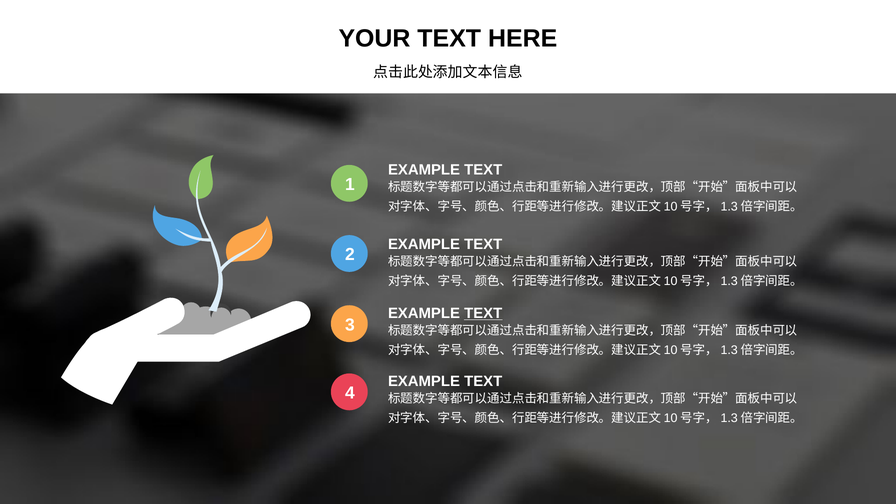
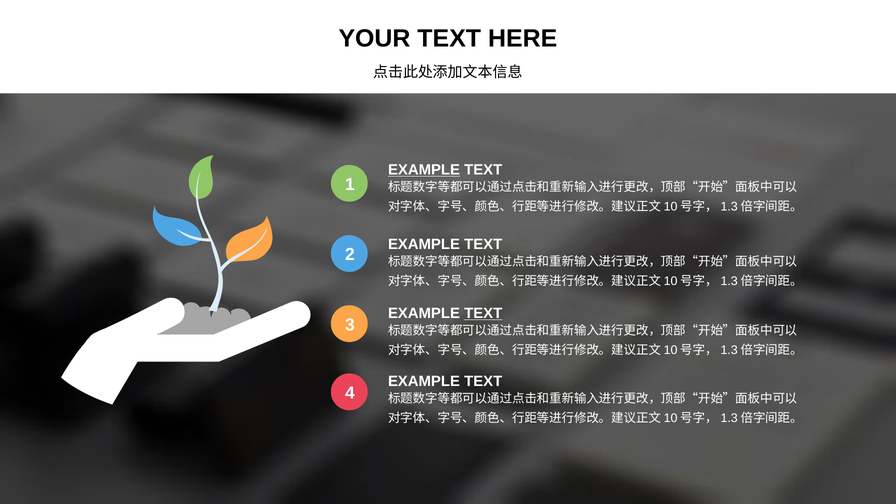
EXAMPLE underline: none -> present (424, 170)
